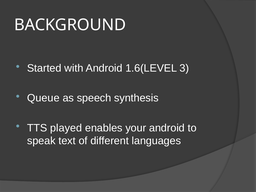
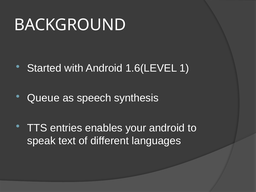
3: 3 -> 1 (184, 68)
played: played -> entries (66, 128)
